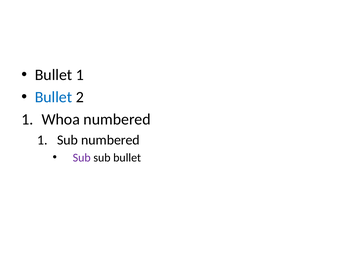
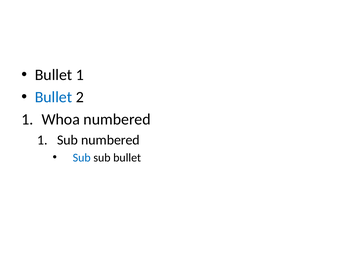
Sub colour: purple -> blue (82, 158)
